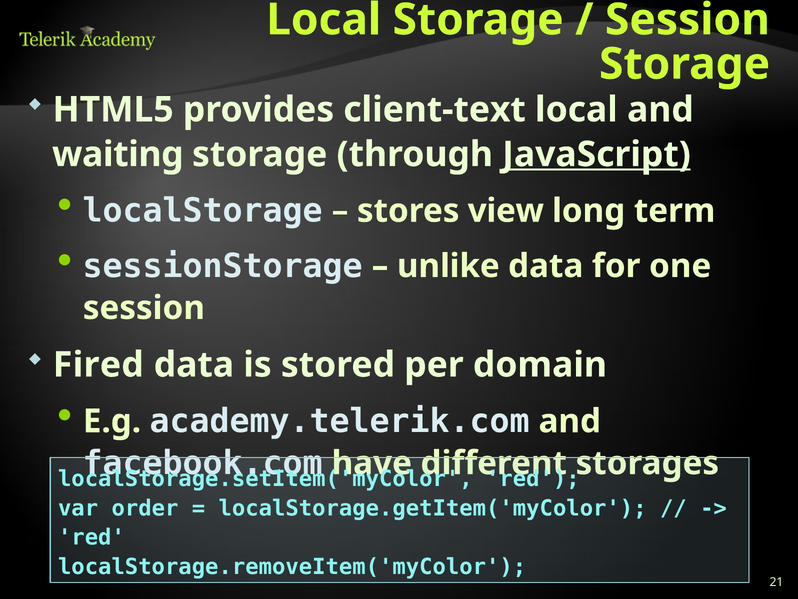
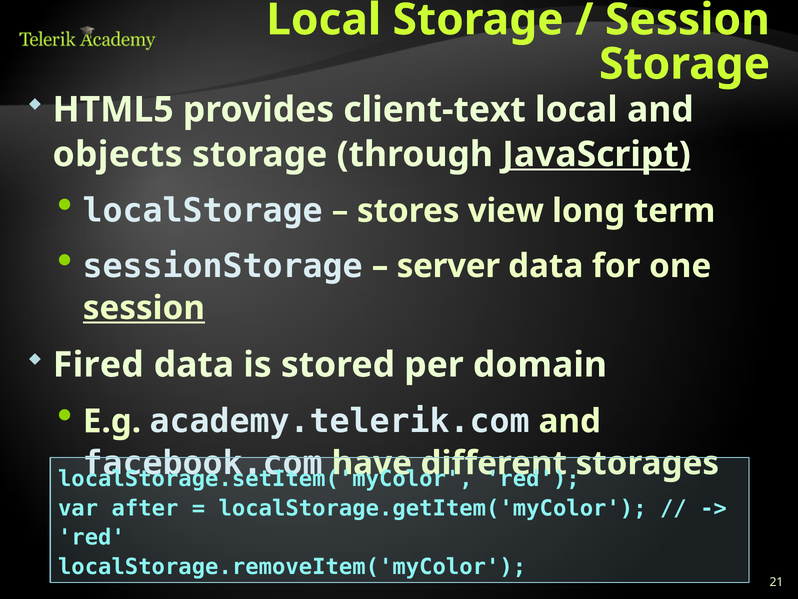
waiting: waiting -> objects (117, 154)
unlike: unlike -> server (448, 266)
session underline: none -> present (144, 308)
order: order -> after (145, 508)
